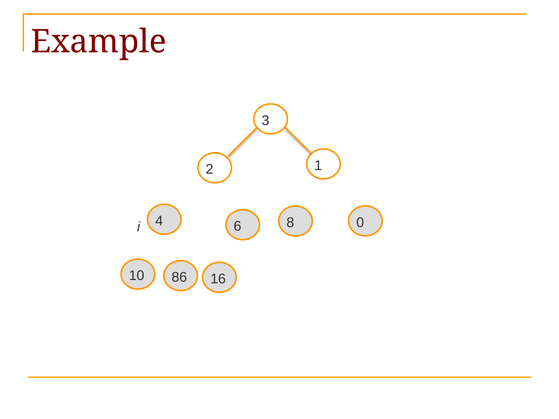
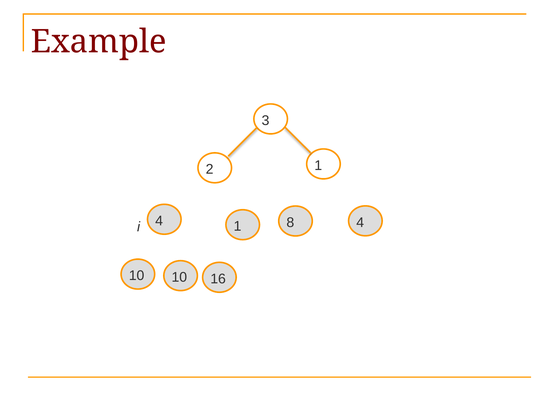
4 6: 6 -> 1 (238, 226)
8 0: 0 -> 4 (360, 223)
10 86: 86 -> 10 (179, 277)
